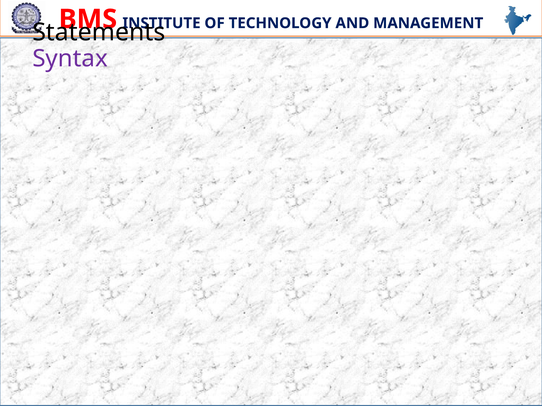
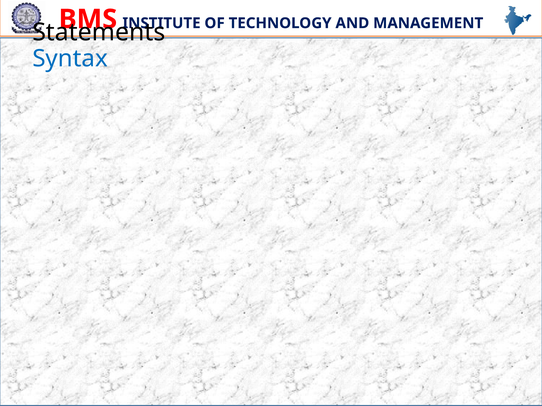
Syntax colour: purple -> blue (70, 59)
